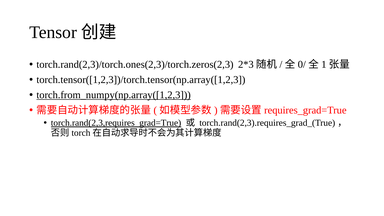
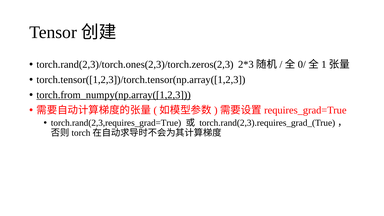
torch.rand(2,3,requires_grad=True underline: present -> none (116, 123)
